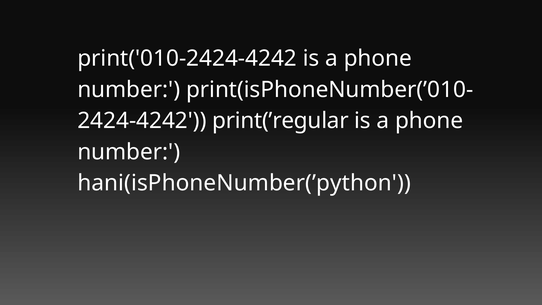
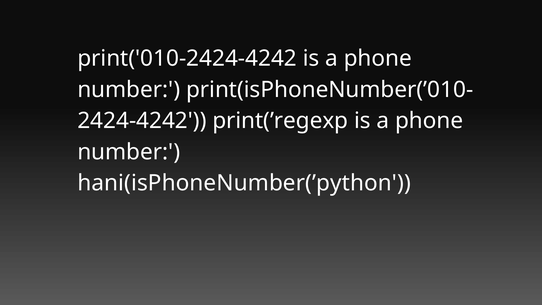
print(’regular: print(’regular -> print(’regexp (280, 121)
